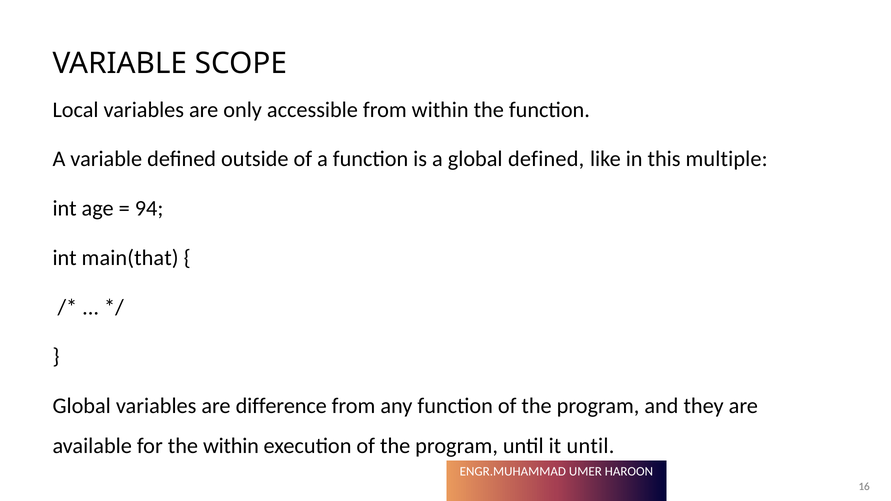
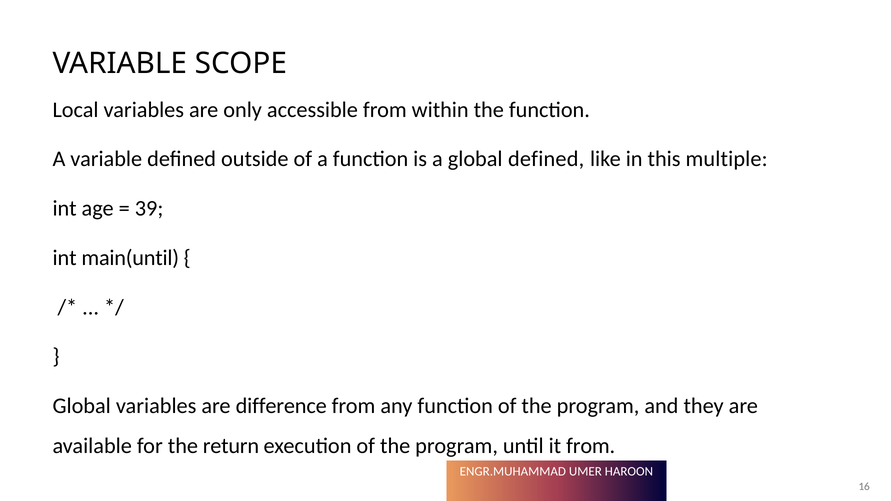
94: 94 -> 39 (149, 209)
main(that: main(that -> main(until (130, 258)
the within: within -> return (231, 446)
it until: until -> from (591, 446)
